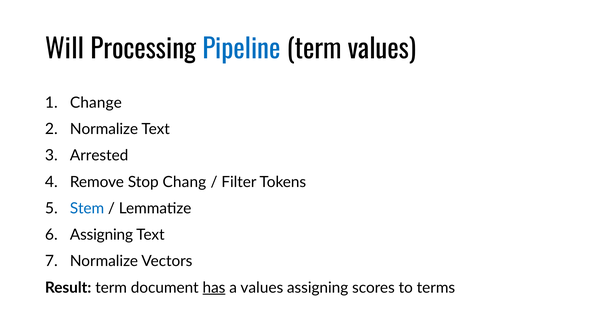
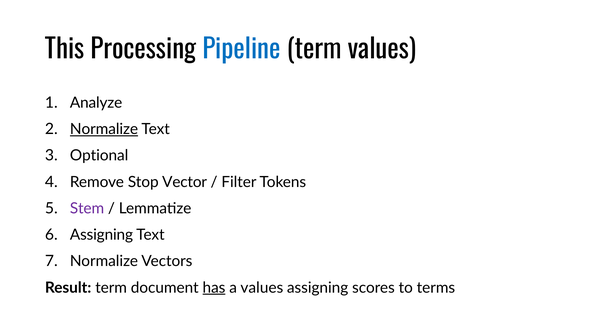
Will: Will -> This (65, 50)
Change: Change -> Analyze (96, 103)
Normalize underline: none -> present (104, 129)
Arrested: Arrested -> Optional (99, 155)
Chang: Chang -> Vector (185, 182)
Stem colour: blue -> purple (87, 208)
